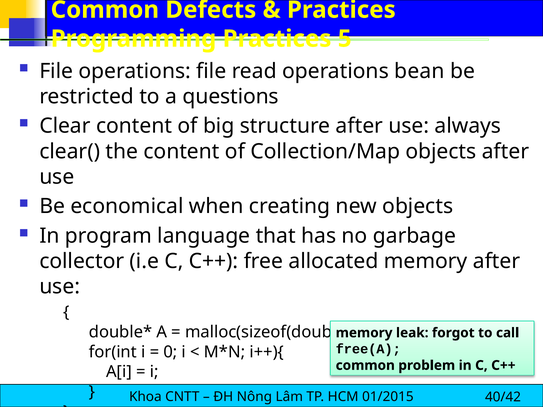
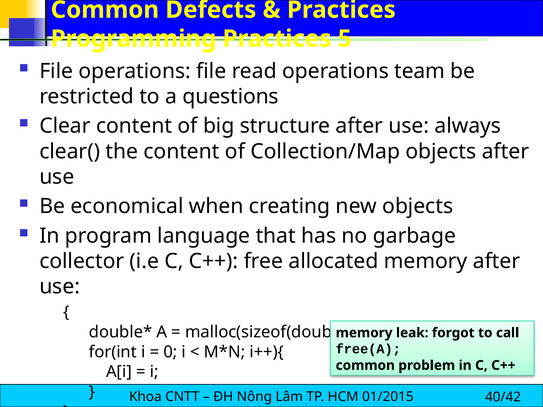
bean: bean -> team (420, 71)
